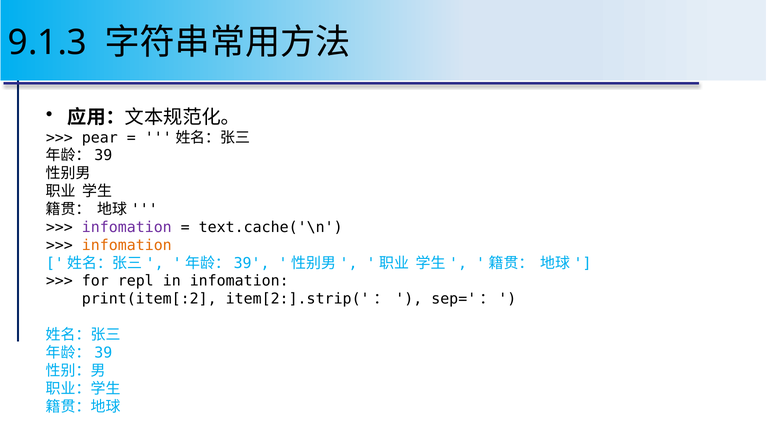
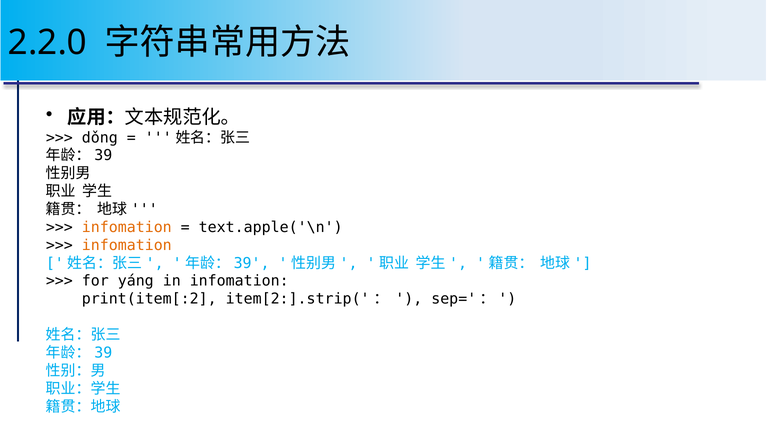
9.1.3: 9.1.3 -> 2.2.0 (48, 43)
pear: pear -> dǒng (100, 137)
infomation colour: purple -> orange (127, 227)
text.cache('\n: text.cache('\n -> text.apple('\n (271, 227)
repl: repl -> yáng (136, 281)
